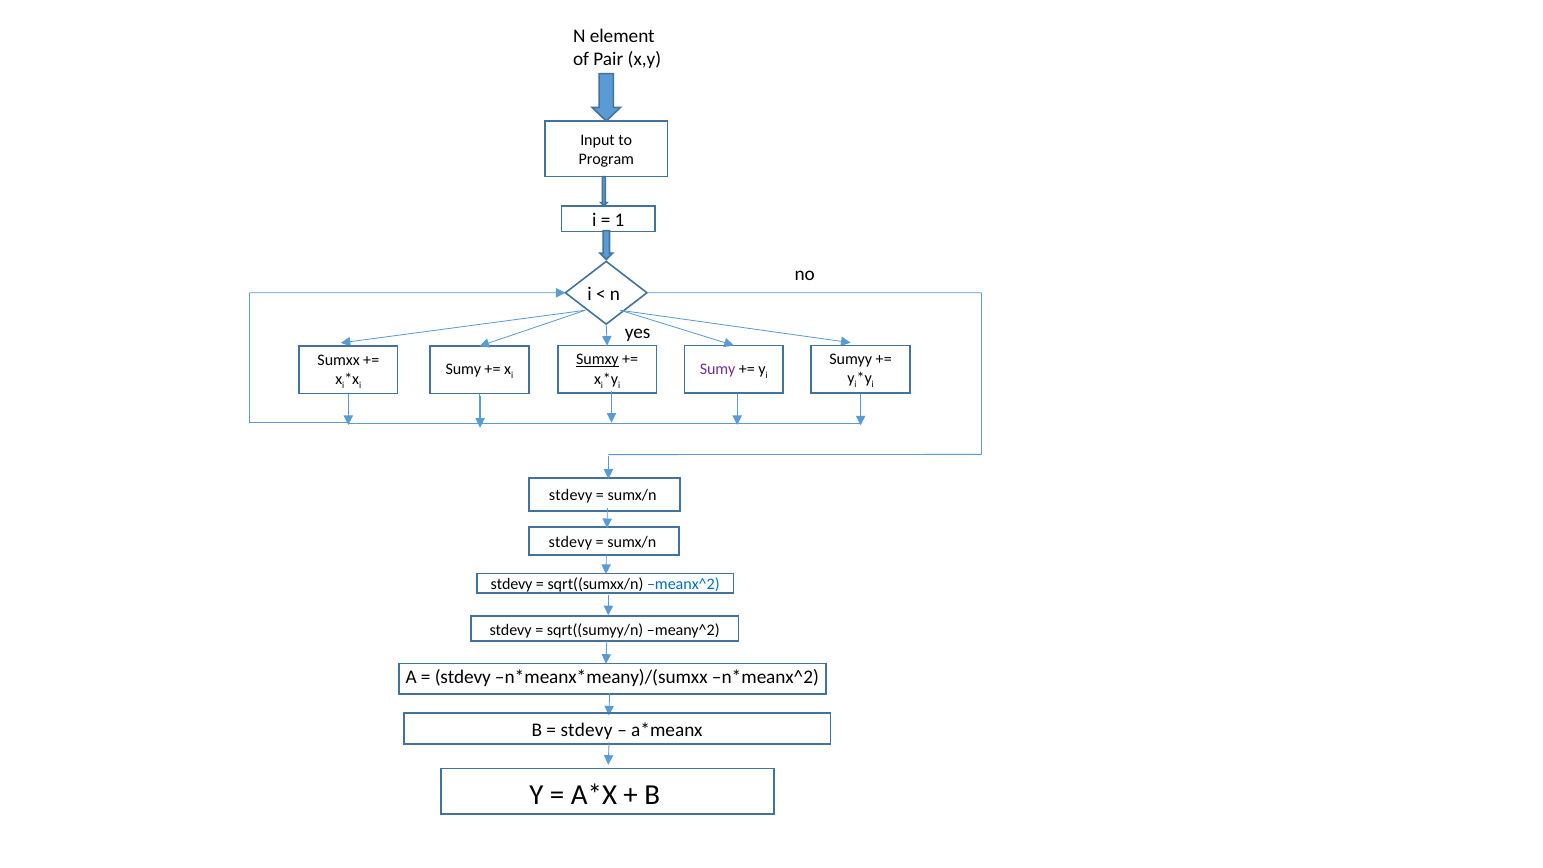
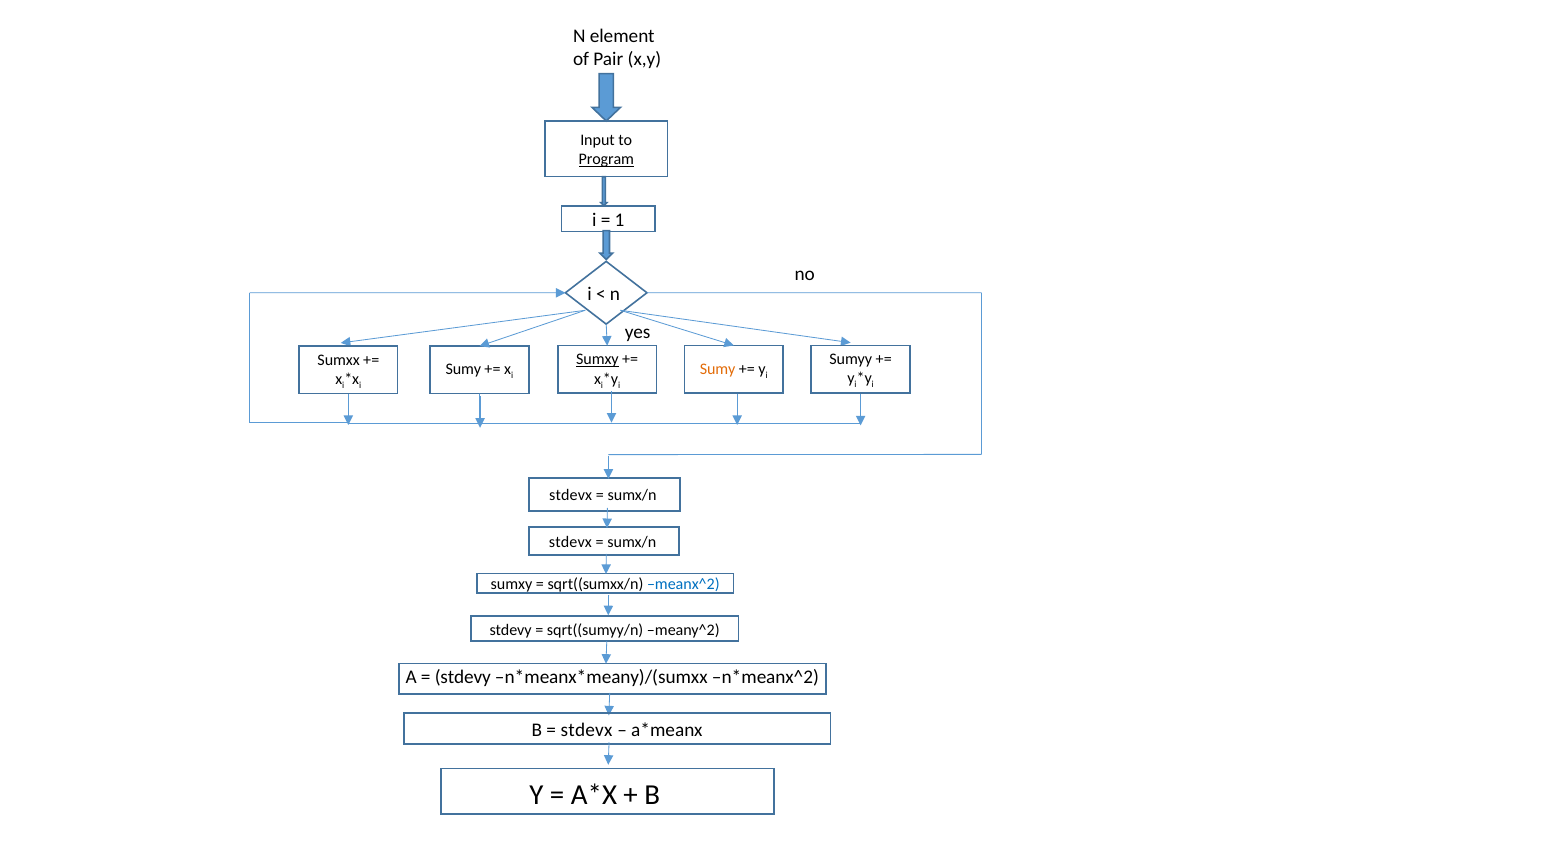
Program underline: none -> present (606, 160)
Sumy colour: purple -> orange (718, 369)
stdevy: stdevy -> stdevx (571, 496)
stdevy: stdevy -> stdevx (570, 542)
stdevy: stdevy -> sumxy (512, 584)
stdevy: stdevy -> stdevx (587, 730)
